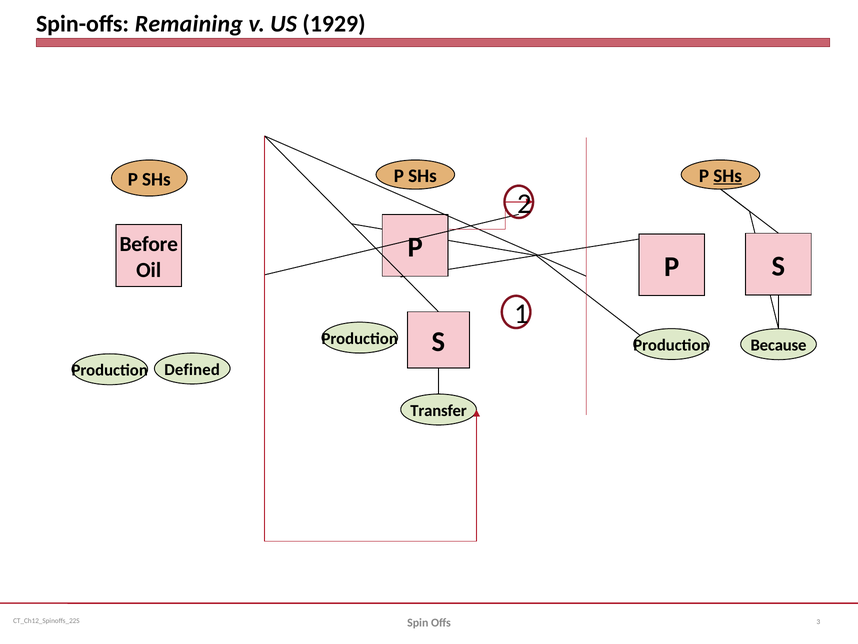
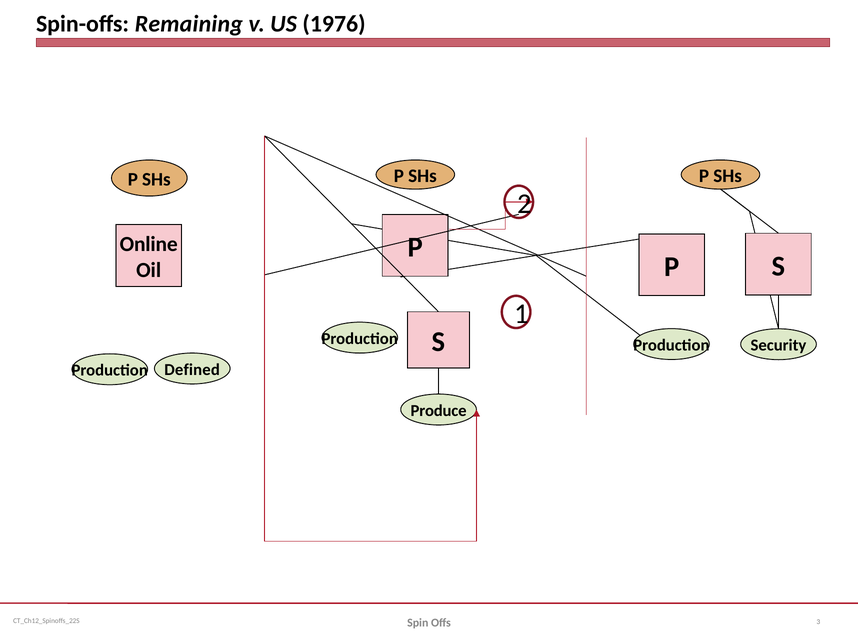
1929: 1929 -> 1976 (334, 24)
SHs underline: present -> none (728, 176)
Before: Before -> Online (149, 244)
Because: Because -> Security (778, 345)
Transfer: Transfer -> Produce (439, 410)
